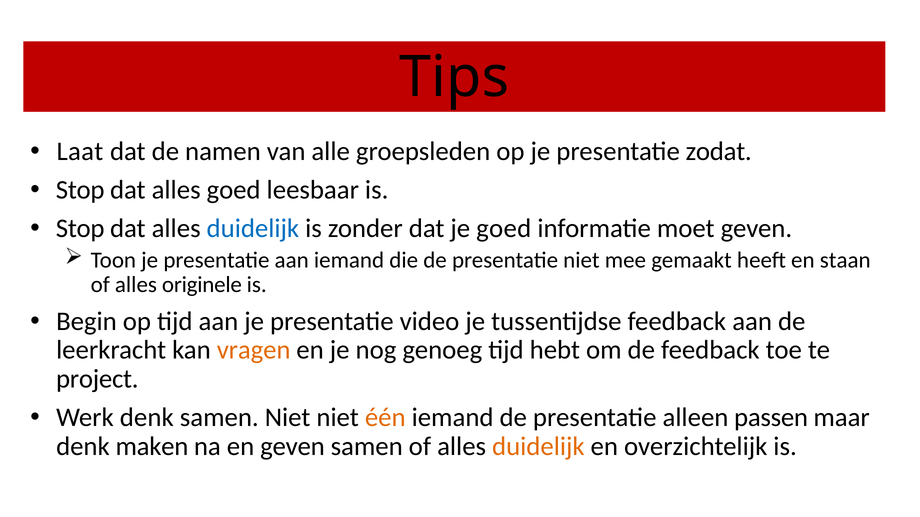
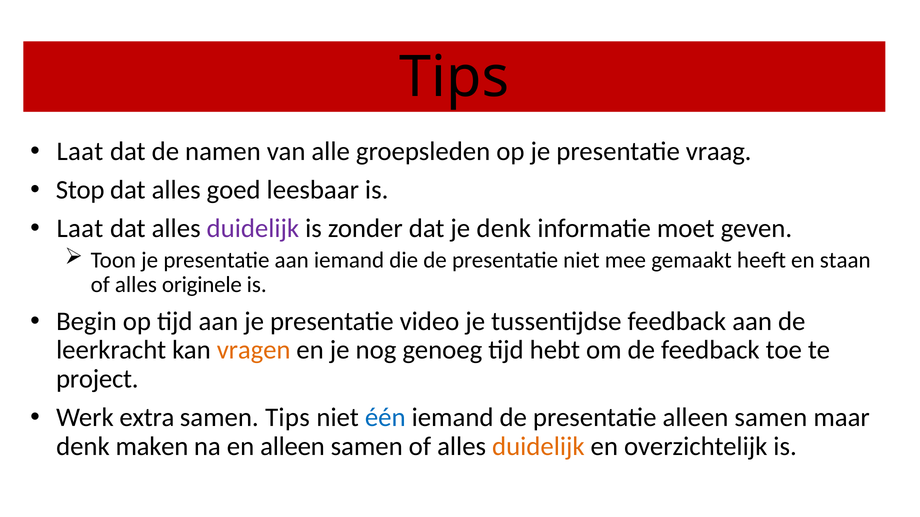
zodat: zodat -> vraag (719, 152)
Stop: Stop -> Laat (80, 229)
duidelijk colour: blue -> purple (253, 229)
je goed: goed -> denk (504, 229)
Werk denk: denk -> extra (147, 418)
samen Niet: Niet -> Tips (287, 418)
één colour: orange -> blue (385, 418)
presentatie alleen passen: passen -> samen (771, 418)
en geven: geven -> alleen (293, 447)
